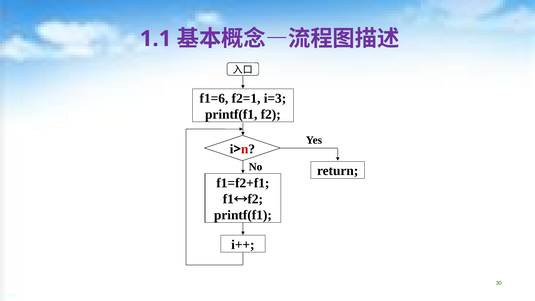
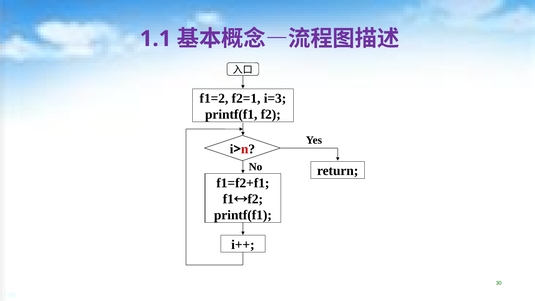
f1=6: f1=6 -> f1=2 (214, 98)
